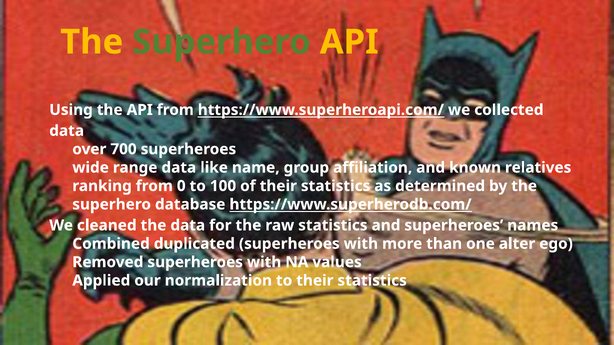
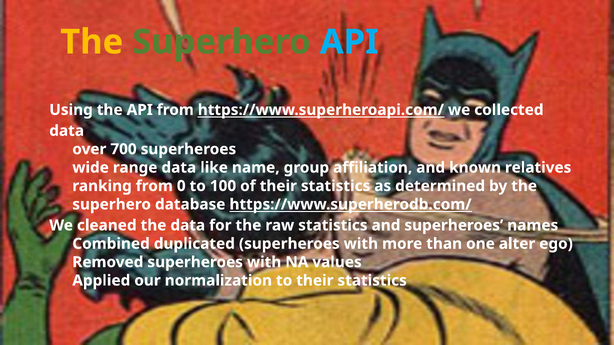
API colour: yellow -> light blue (349, 42)
